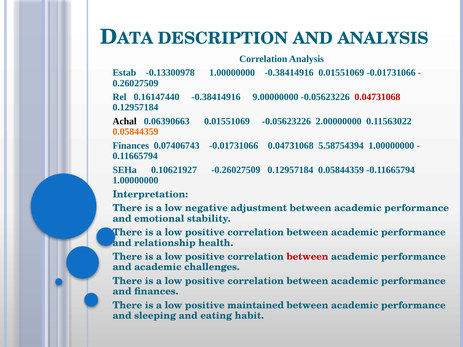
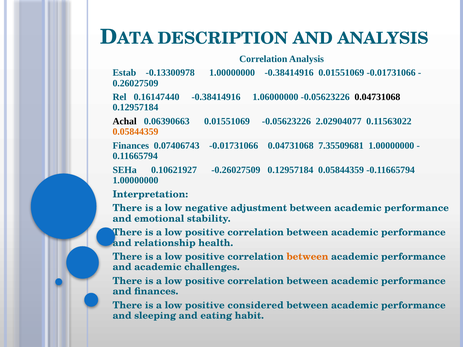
9.00000000: 9.00000000 -> 1.06000000 (275, 97)
0.04731068 colour: red -> black (377, 97)
2.00000000: 2.00000000 -> 2.02904077 (339, 121)
5.58754394: 5.58754394 -> 7.35509681 (341, 146)
between colour: red -> orange (307, 257)
maintained: maintained -> considered (256, 306)
